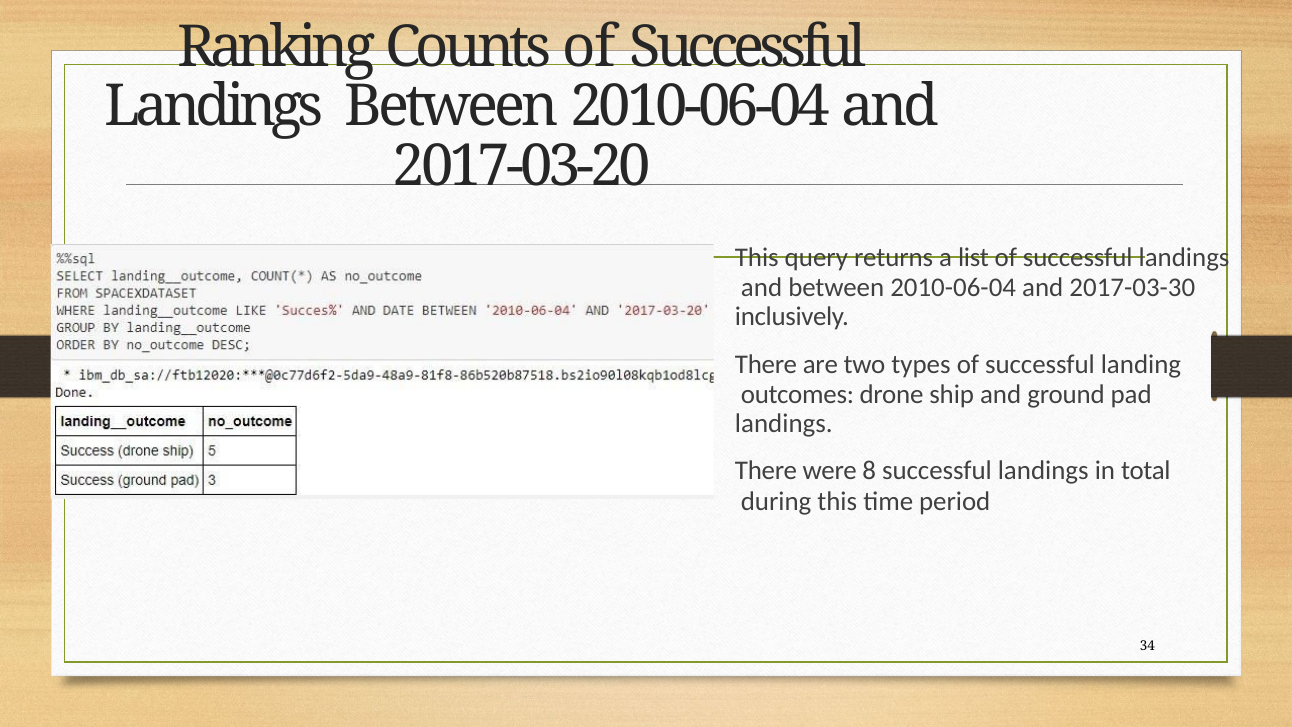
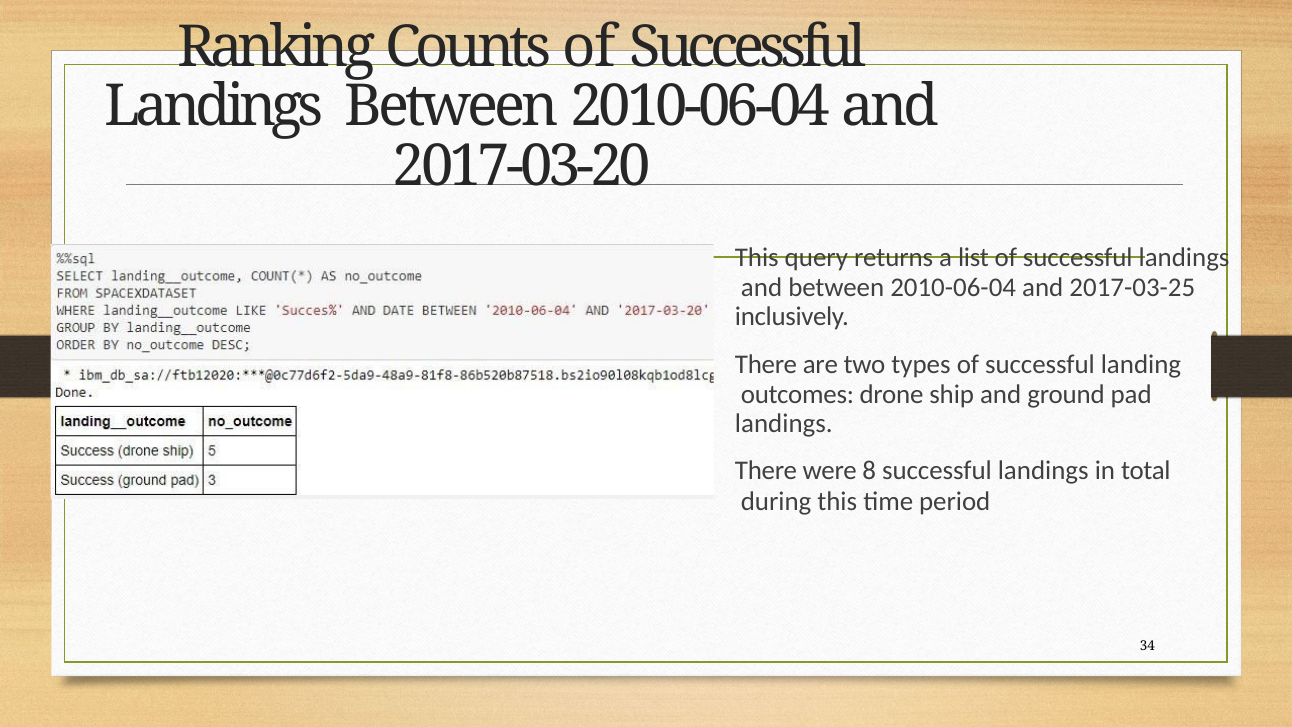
2017-03-30: 2017-03-30 -> 2017-03-25 (1132, 287)
